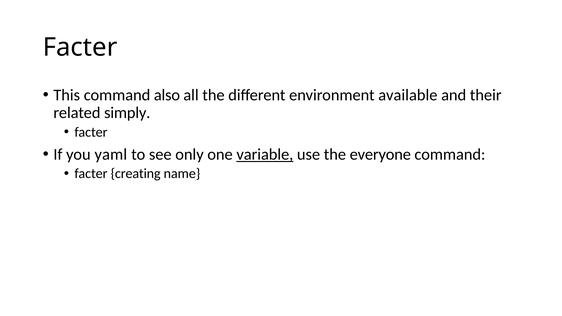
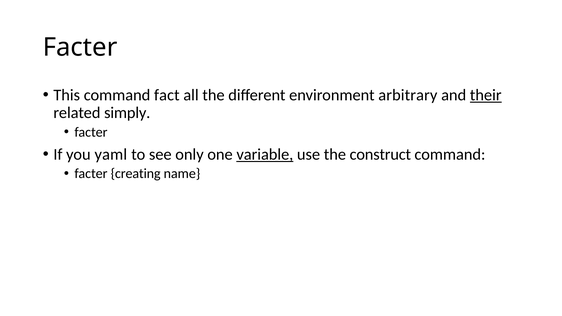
also: also -> fact (167, 95)
available: available -> arbitrary (408, 95)
their underline: none -> present (486, 95)
everyone: everyone -> construct (380, 154)
